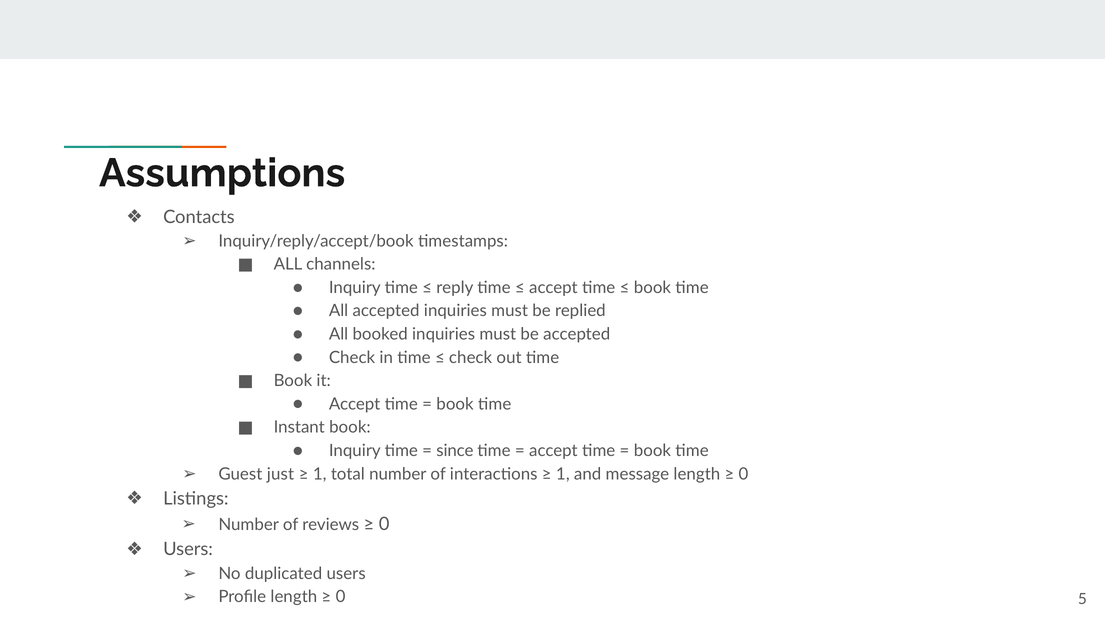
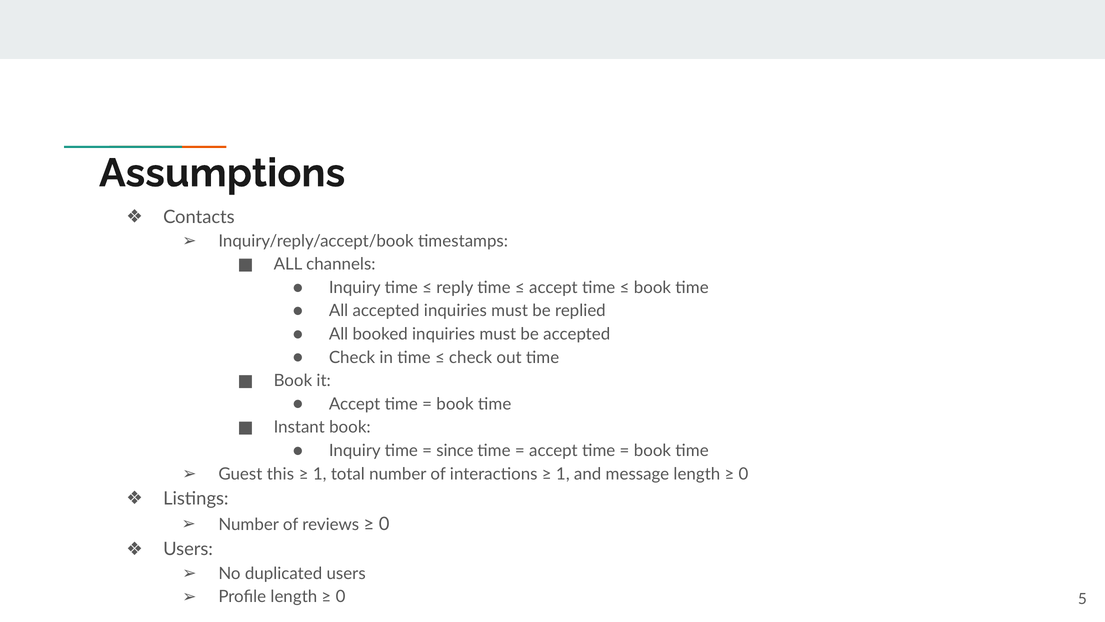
just: just -> this (280, 474)
